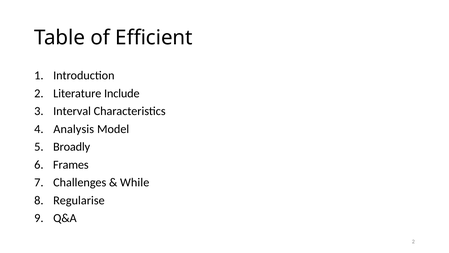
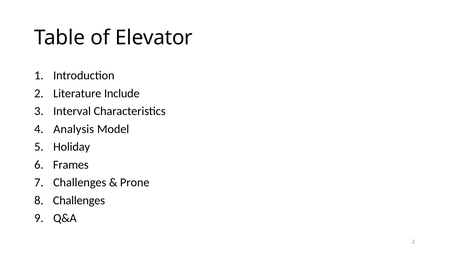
Efficient: Efficient -> Elevator (154, 38)
Broadly: Broadly -> Holiday (72, 147)
While: While -> Prone (135, 182)
Regularise: Regularise -> Challenges (79, 200)
